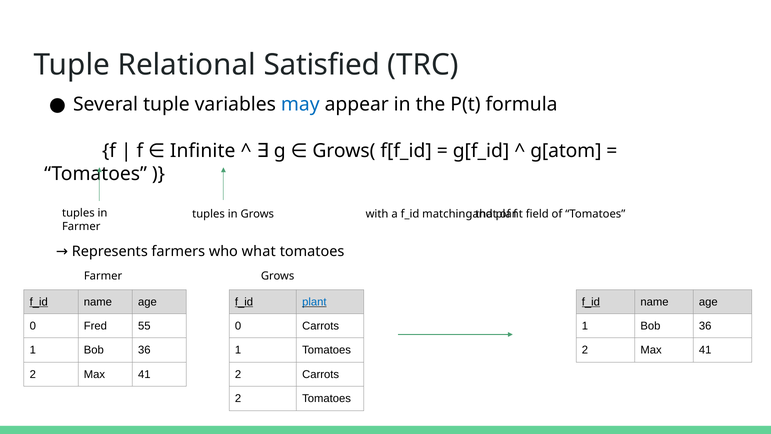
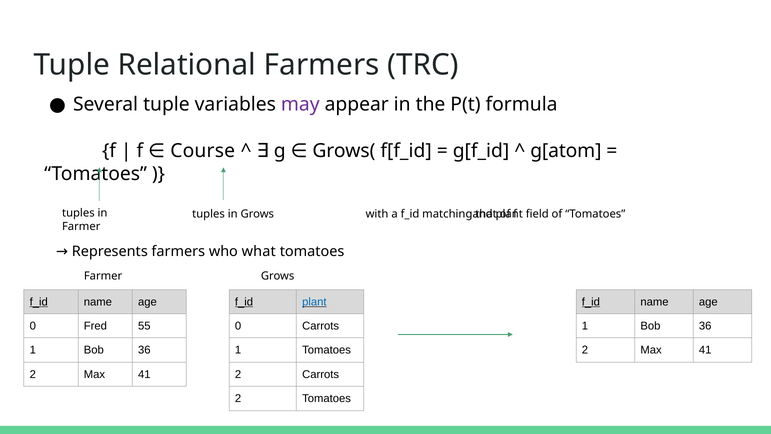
Relational Satisfied: Satisfied -> Farmers (322, 65)
may colour: blue -> purple (300, 104)
Infinite: Infinite -> Course (203, 151)
